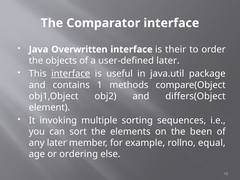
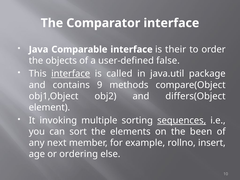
Overwritten: Overwritten -> Comparable (79, 49)
user-defined later: later -> false (168, 61)
useful: useful -> called (119, 74)
1: 1 -> 9 (100, 85)
sequences underline: none -> present (182, 120)
any later: later -> next (57, 143)
equal: equal -> insert (212, 143)
